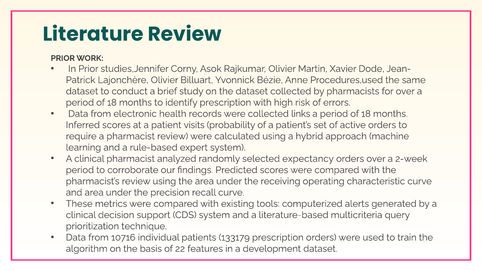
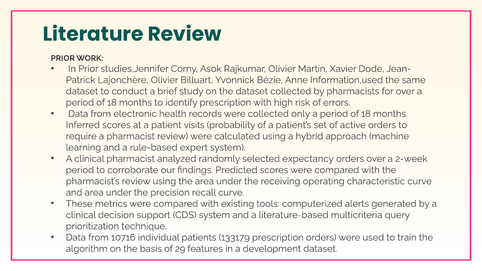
Procedures,used: Procedures,used -> Information,used (347, 80)
links: links -> only (301, 114)
22: 22 -> 29 (180, 249)
